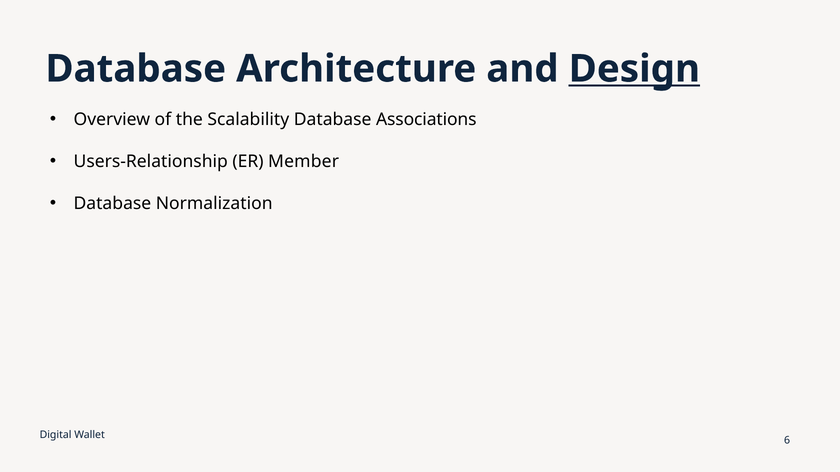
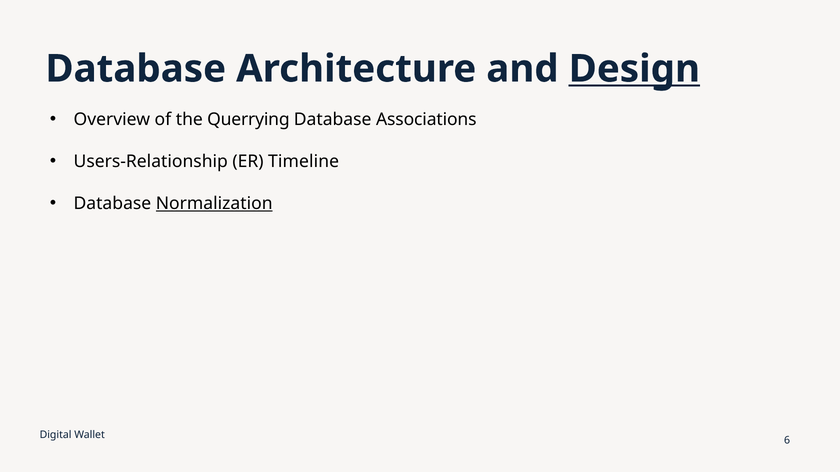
Scalability: Scalability -> Querrying (248, 120)
Member: Member -> Timeline (304, 162)
Normalization underline: none -> present (214, 204)
